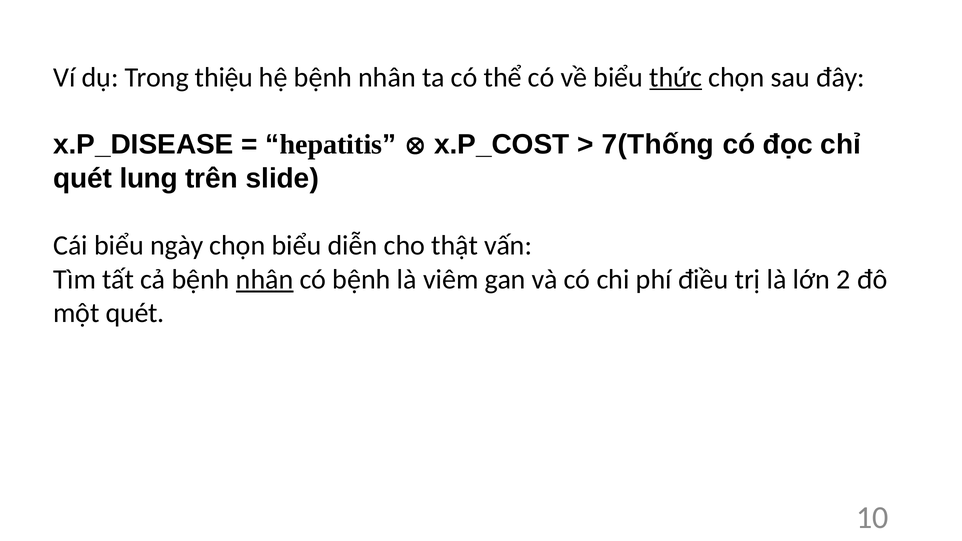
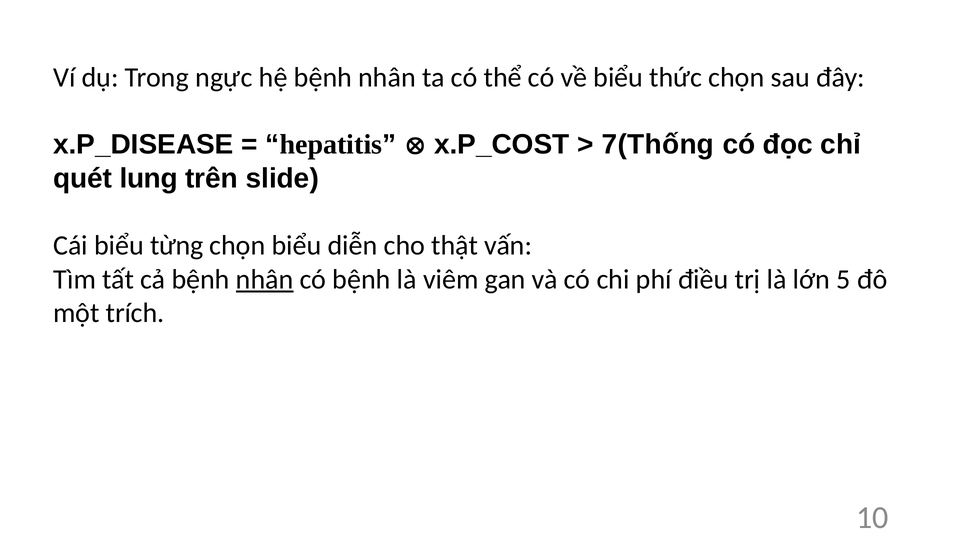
thiệu: thiệu -> ngực (224, 77)
thức underline: present -> none (676, 77)
ngày: ngày -> từng (177, 246)
2: 2 -> 5 (844, 279)
một quét: quét -> trích (135, 313)
